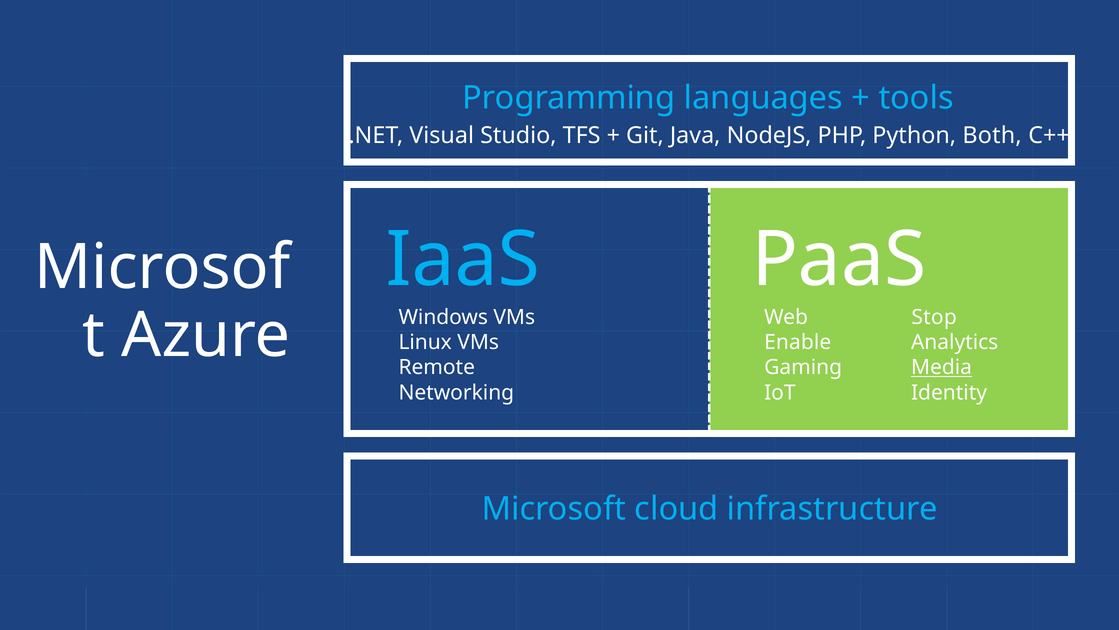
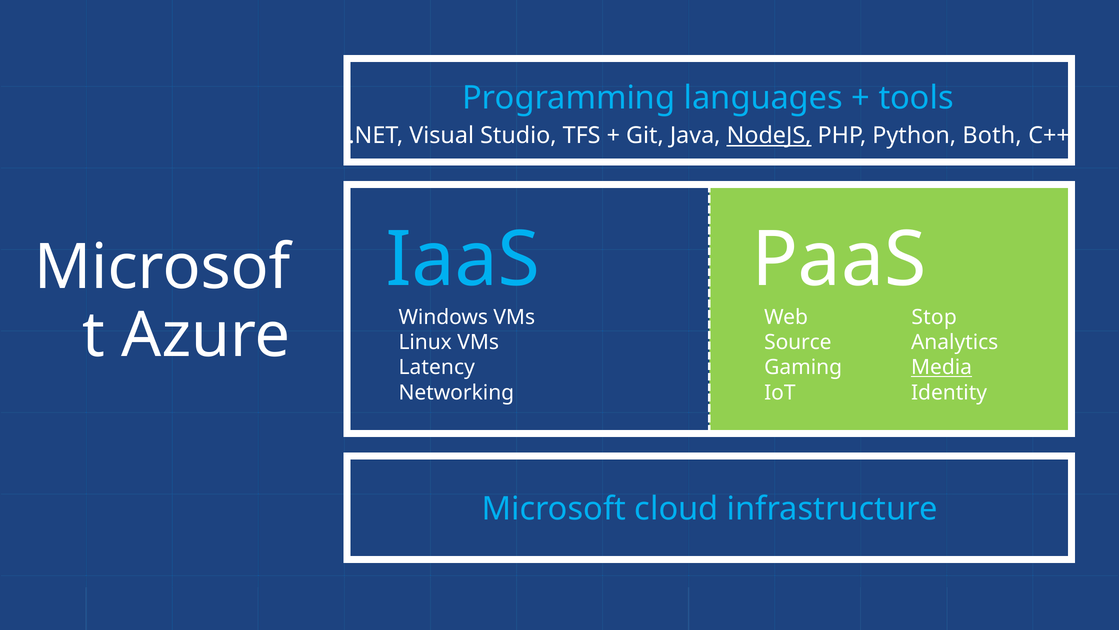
NodeJS underline: none -> present (769, 136)
Enable: Enable -> Source (798, 342)
Remote: Remote -> Latency (437, 367)
